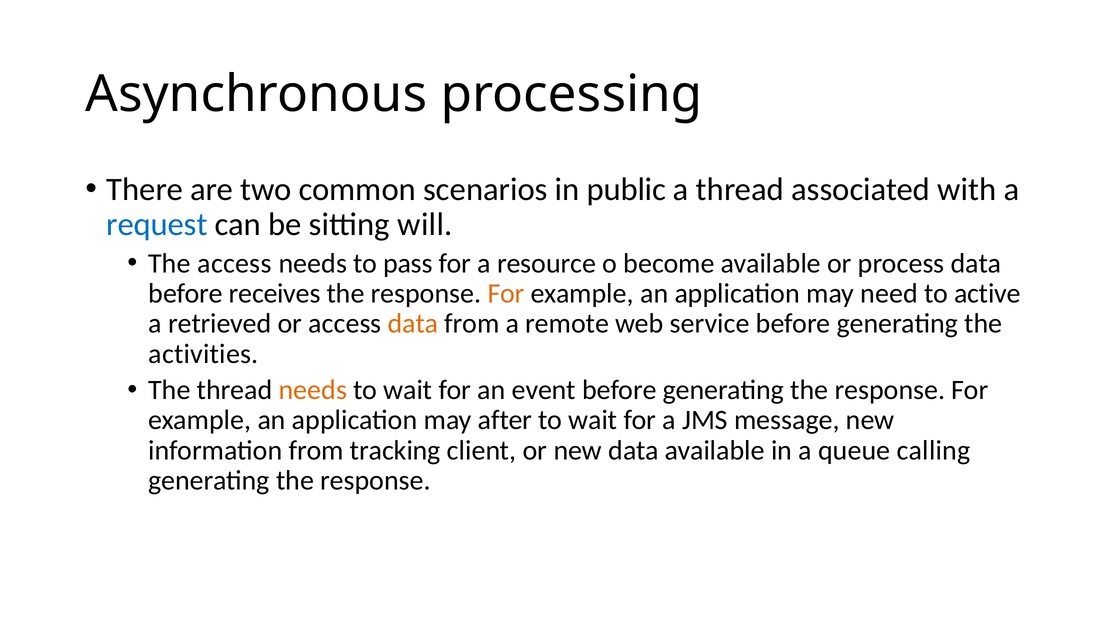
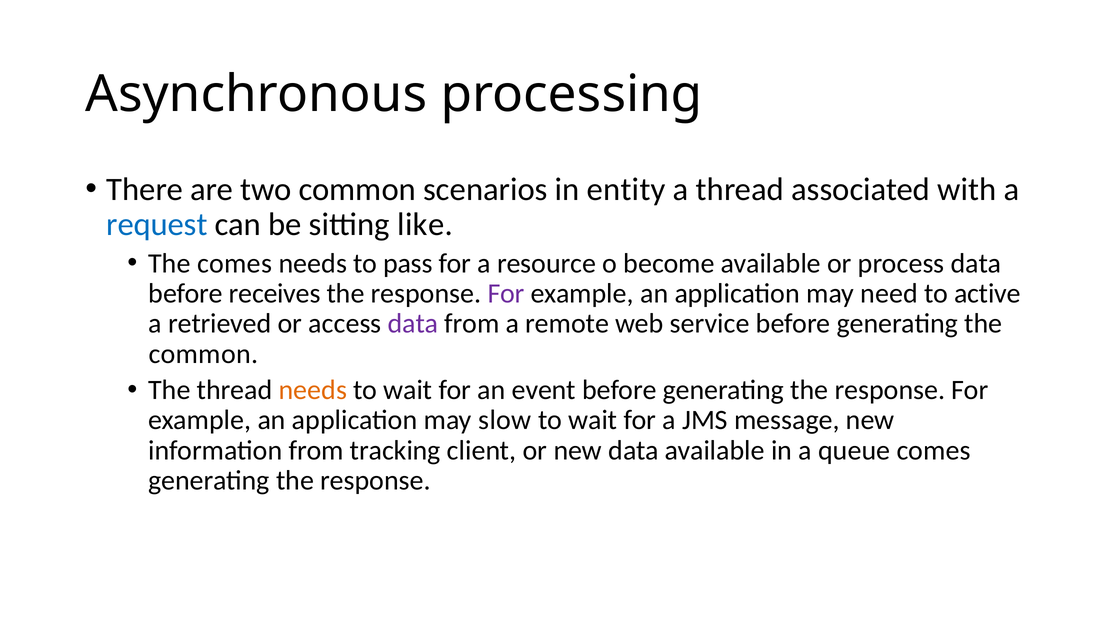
public: public -> entity (626, 189)
will: will -> like (425, 225)
The access: access -> comes (235, 263)
For colour: orange -> purple (506, 293)
data colour: orange -> purple (413, 324)
activities: activities -> common (203, 354)
after: after -> slow (505, 420)
queue calling: calling -> comes (934, 450)
